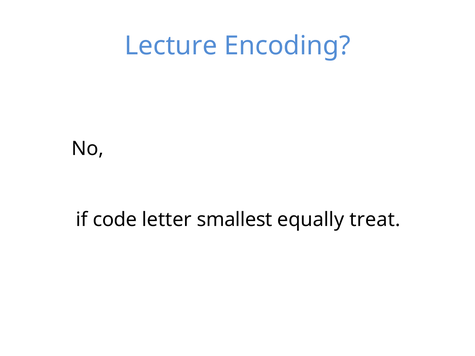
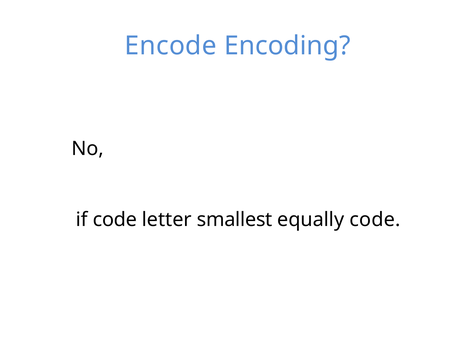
Lecture: Lecture -> Encode (171, 46)
equally treat: treat -> code (375, 220)
